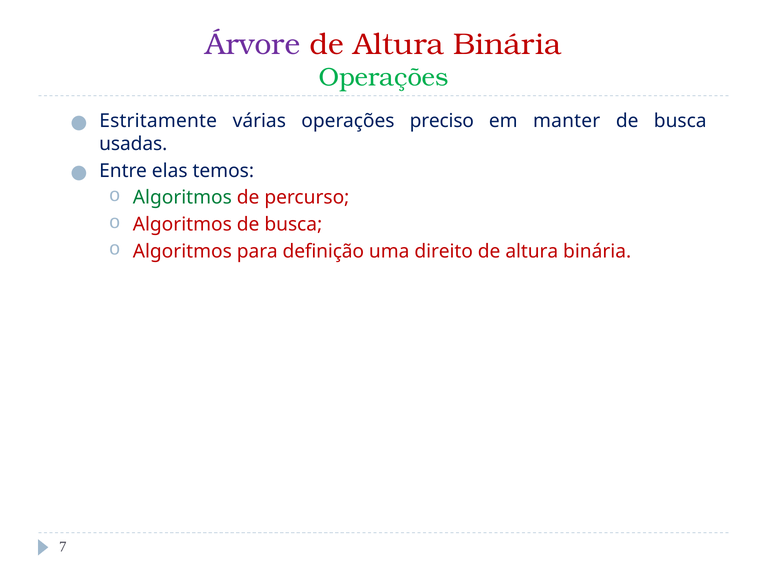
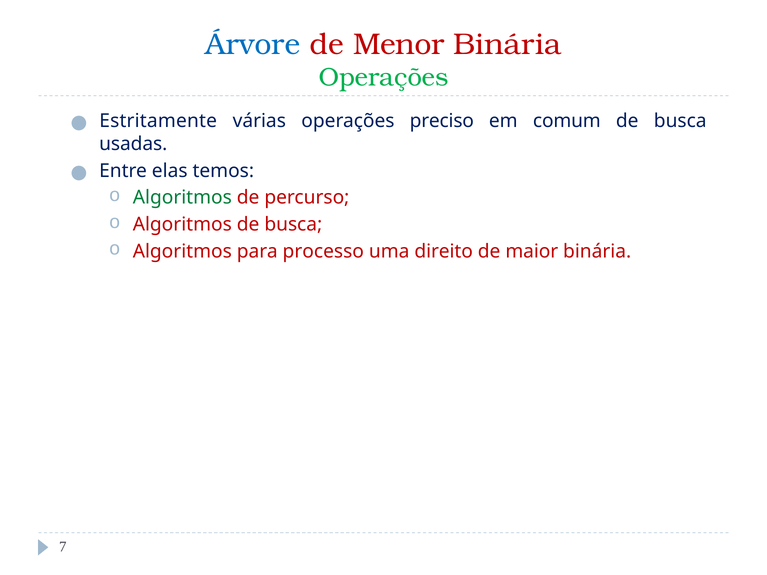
Árvore colour: purple -> blue (253, 44)
Altura: Altura -> Menor (399, 44)
manter: manter -> comum (567, 121)
definição: definição -> processo (323, 251)
altura: altura -> maior (532, 251)
